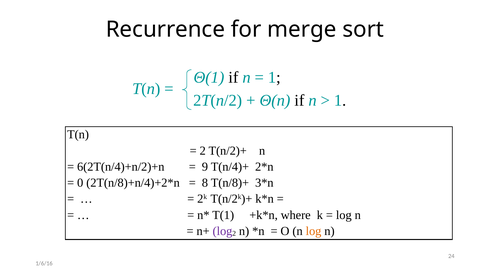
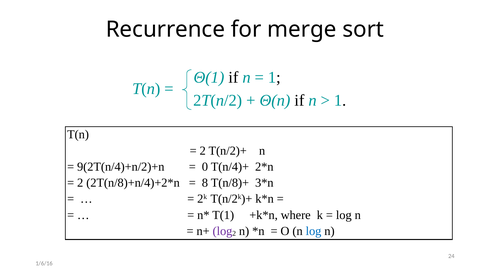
6(2T(n/4)+n/2)+n: 6(2T(n/4)+n/2)+n -> 9(2T(n/4)+n/2)+n (121, 167)
9: 9 -> 0 (205, 167)
0: 0 -> 2 (80, 183)
log colour: orange -> blue (314, 231)
